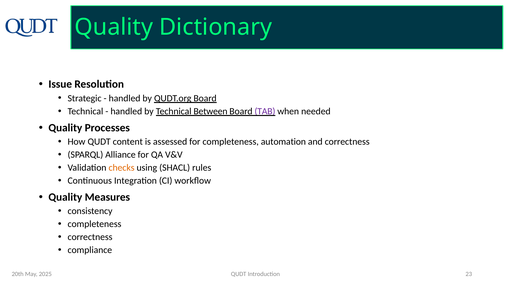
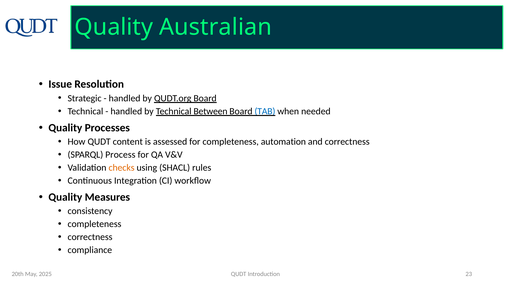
Dictionary: Dictionary -> Australian (216, 27)
TAB colour: purple -> blue (265, 112)
Alliance: Alliance -> Process (120, 155)
